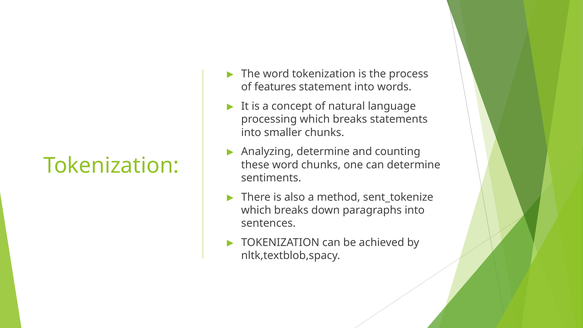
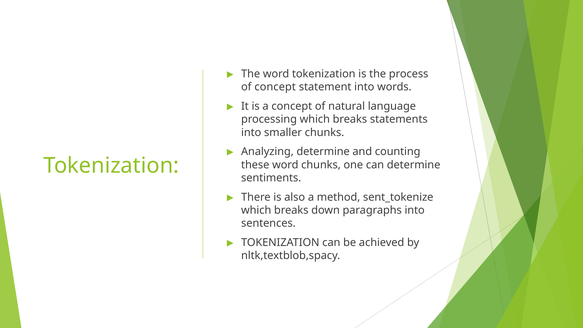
of features: features -> concept (275, 87)
